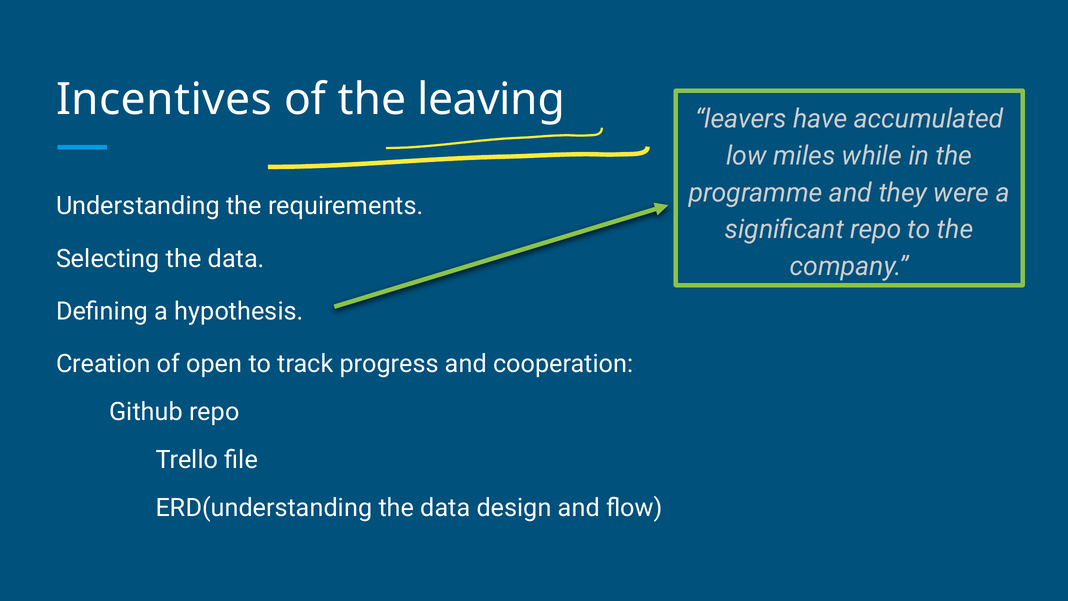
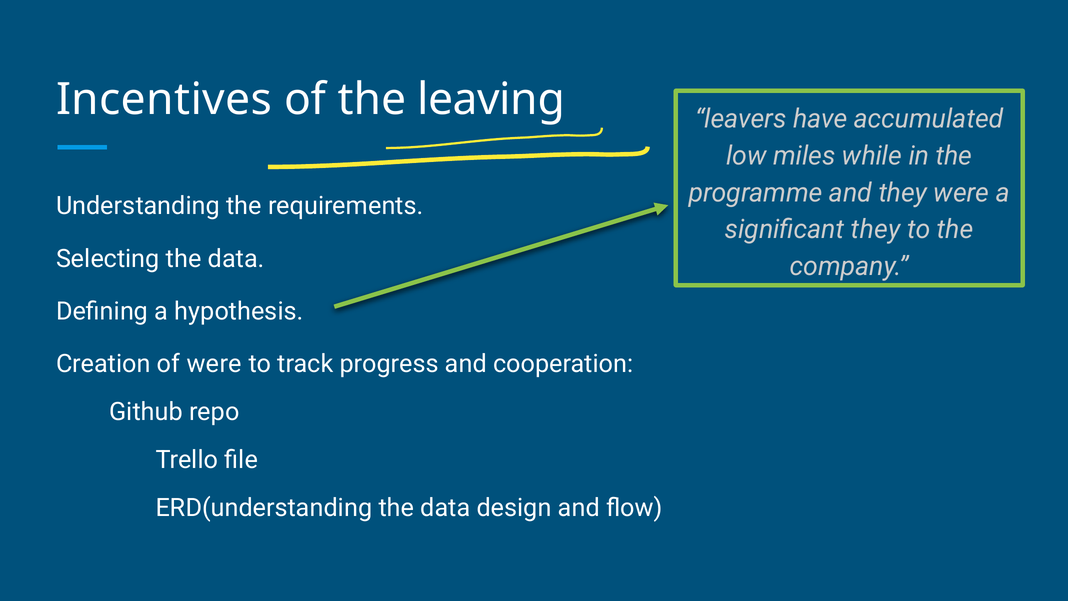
significant repo: repo -> they (876, 229)
of open: open -> were (214, 364)
